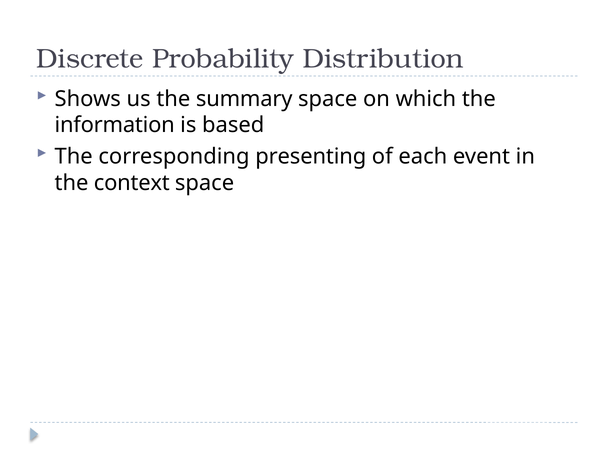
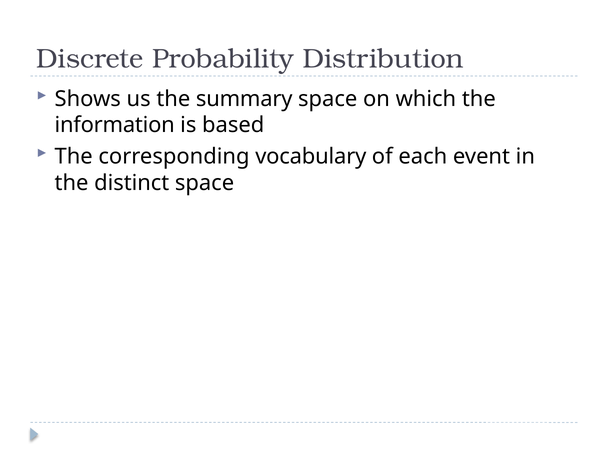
presenting: presenting -> vocabulary (311, 157)
context: context -> distinct (132, 183)
